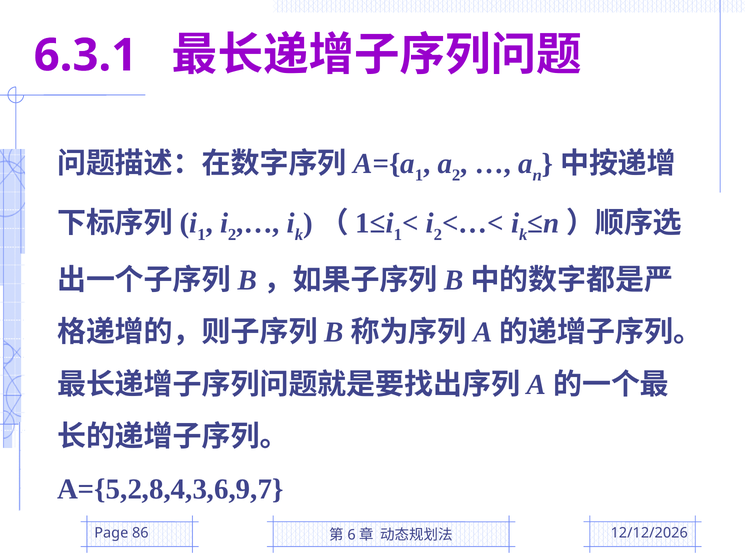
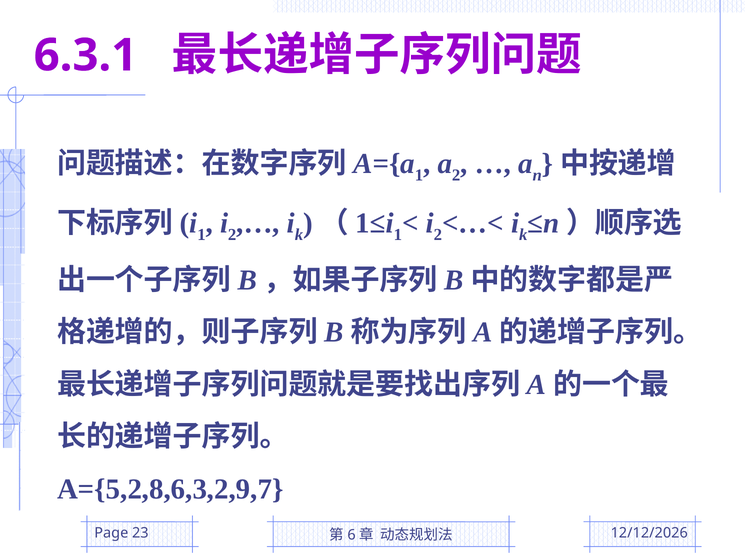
A={5,2,8,4,3,6,9,7: A={5,2,8,4,3,6,9,7 -> A={5,2,8,6,3,2,9,7 (170, 489)
86: 86 -> 23 (140, 533)
